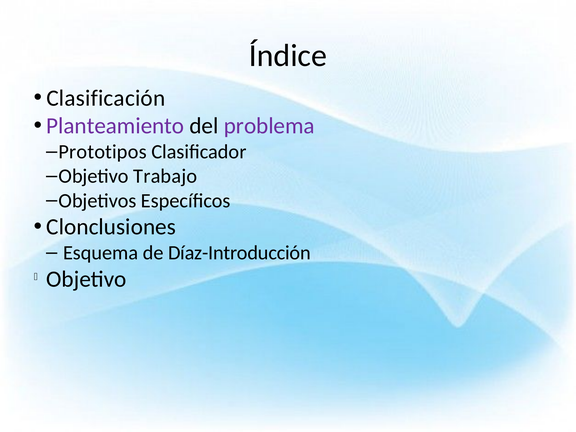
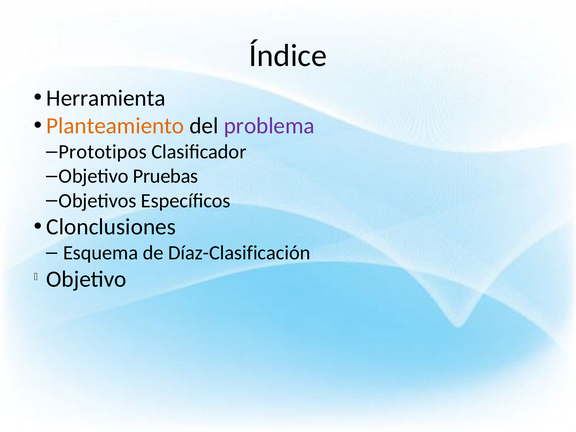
Clasificación: Clasificación -> Herramienta (106, 98)
Planteamiento colour: purple -> orange (115, 126)
Trabajo: Trabajo -> Pruebas (165, 176)
Díaz-Introducción: Díaz-Introducción -> Díaz-Clasificación (239, 253)
